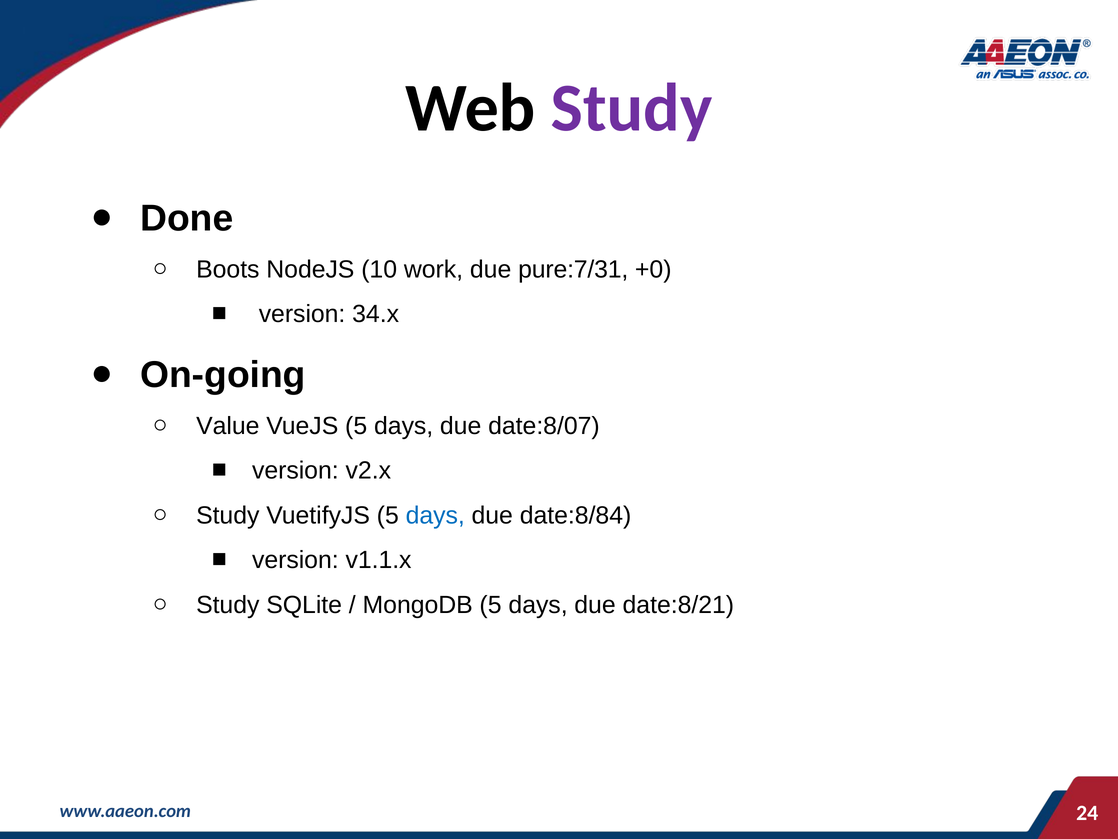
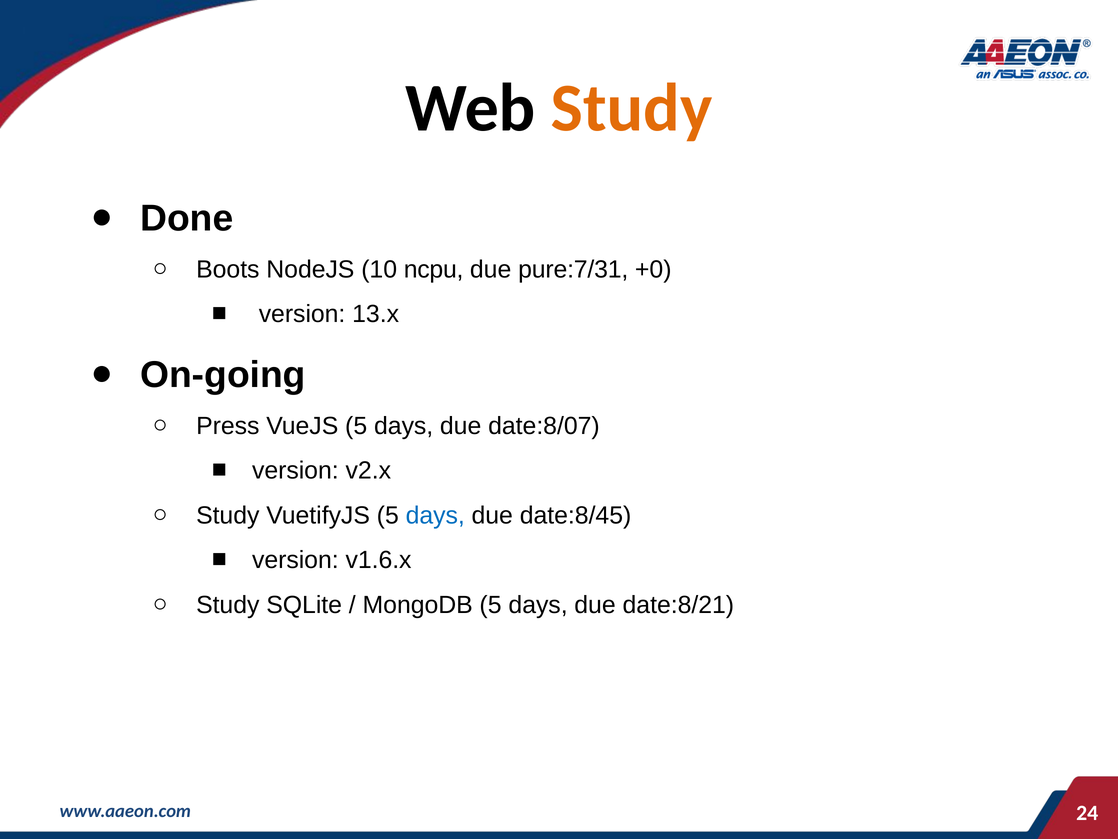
Study colour: purple -> orange (632, 108)
work: work -> ncpu (434, 269)
34.x: 34.x -> 13.x (376, 314)
Value: Value -> Press (228, 426)
date:8/84: date:8/84 -> date:8/45 (576, 515)
v1.1.x: v1.1.x -> v1.6.x (379, 560)
